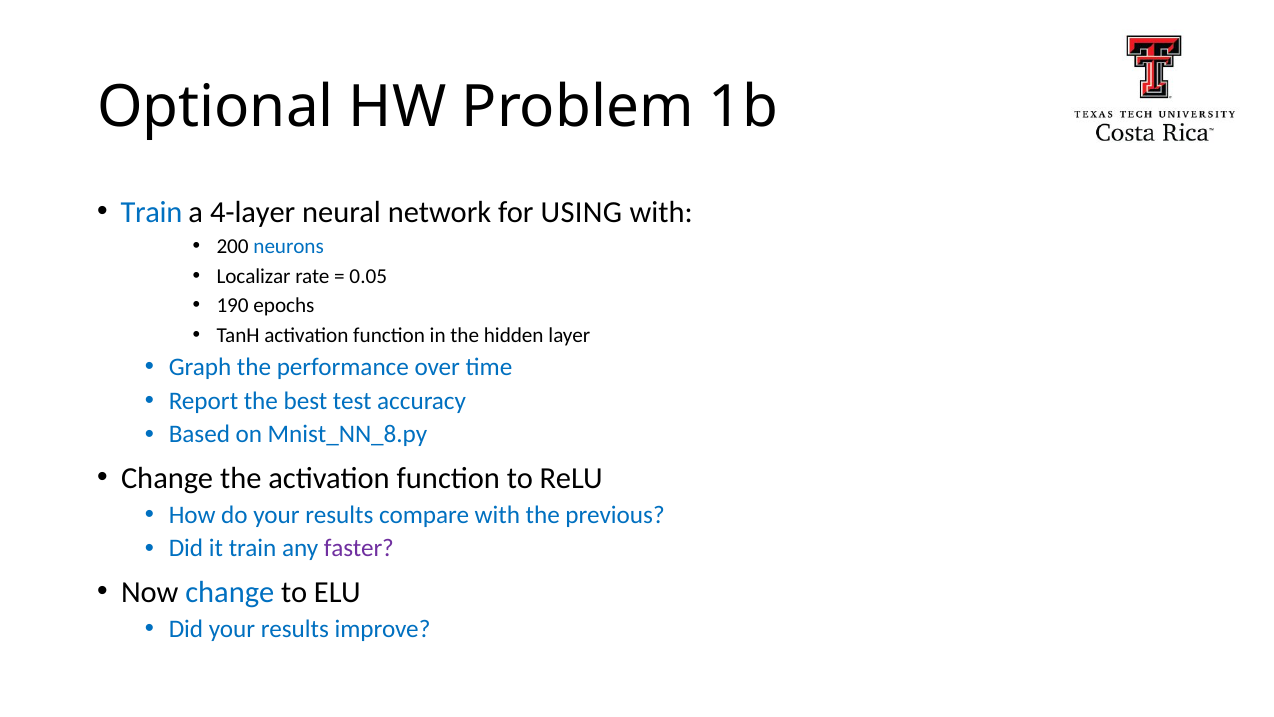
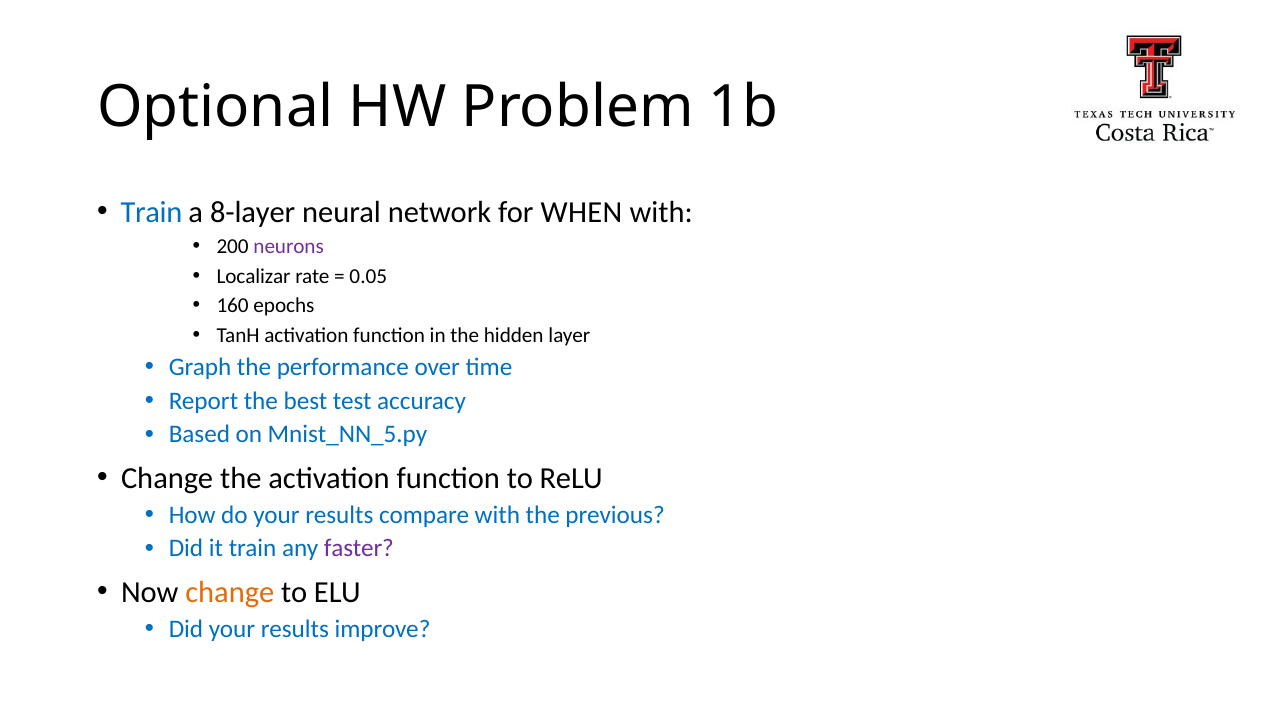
4-layer: 4-layer -> 8-layer (253, 212)
USING: USING -> WHEN (581, 212)
neurons colour: blue -> purple (289, 246)
190: 190 -> 160 (233, 305)
Mnist_NN_8.py: Mnist_NN_8.py -> Mnist_NN_5.py (348, 434)
change colour: blue -> orange (230, 592)
